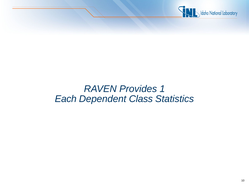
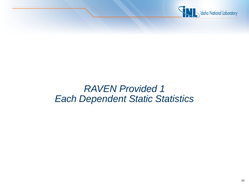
Provides: Provides -> Provided (138, 89)
Class: Class -> Static (141, 99)
